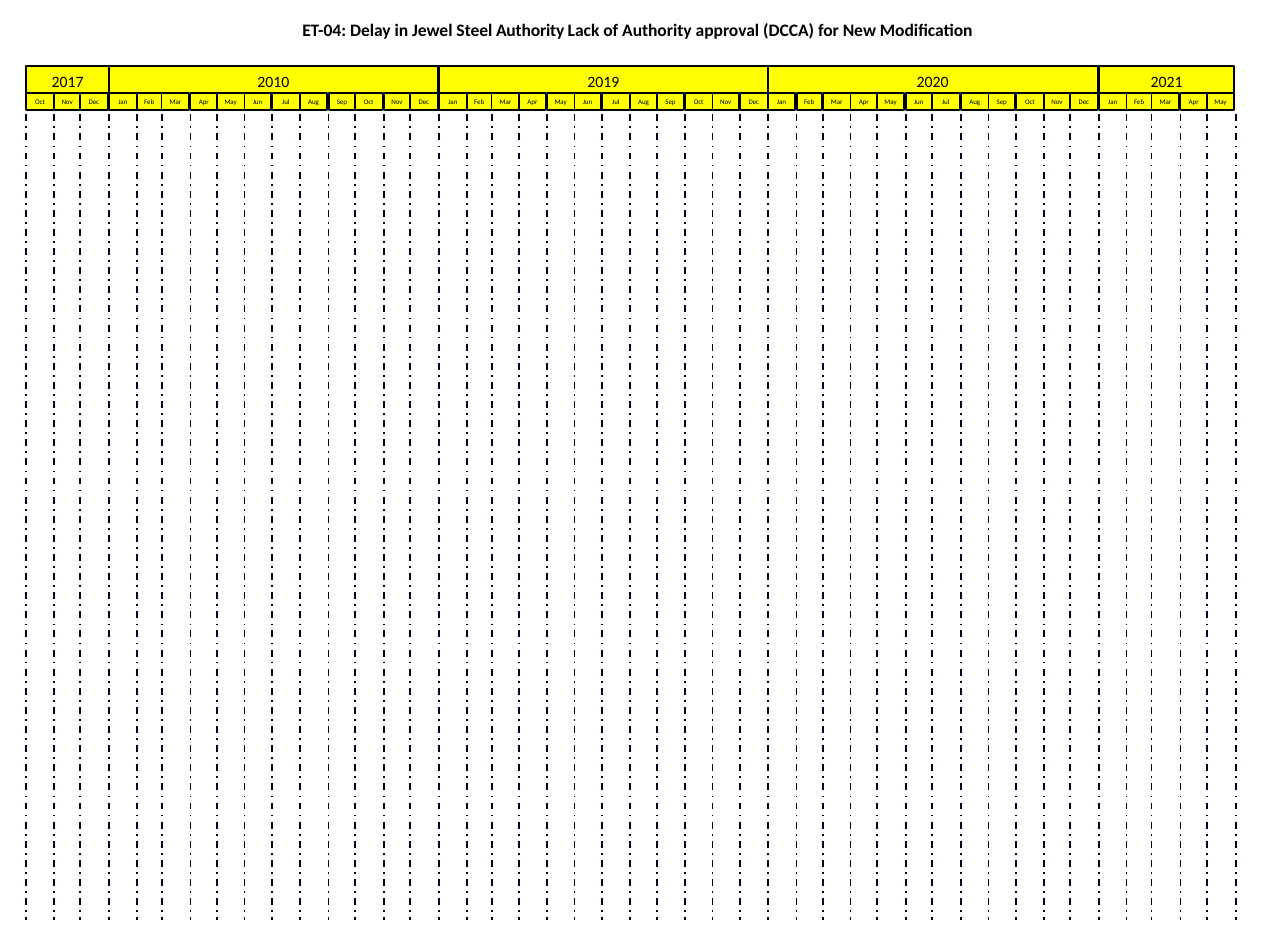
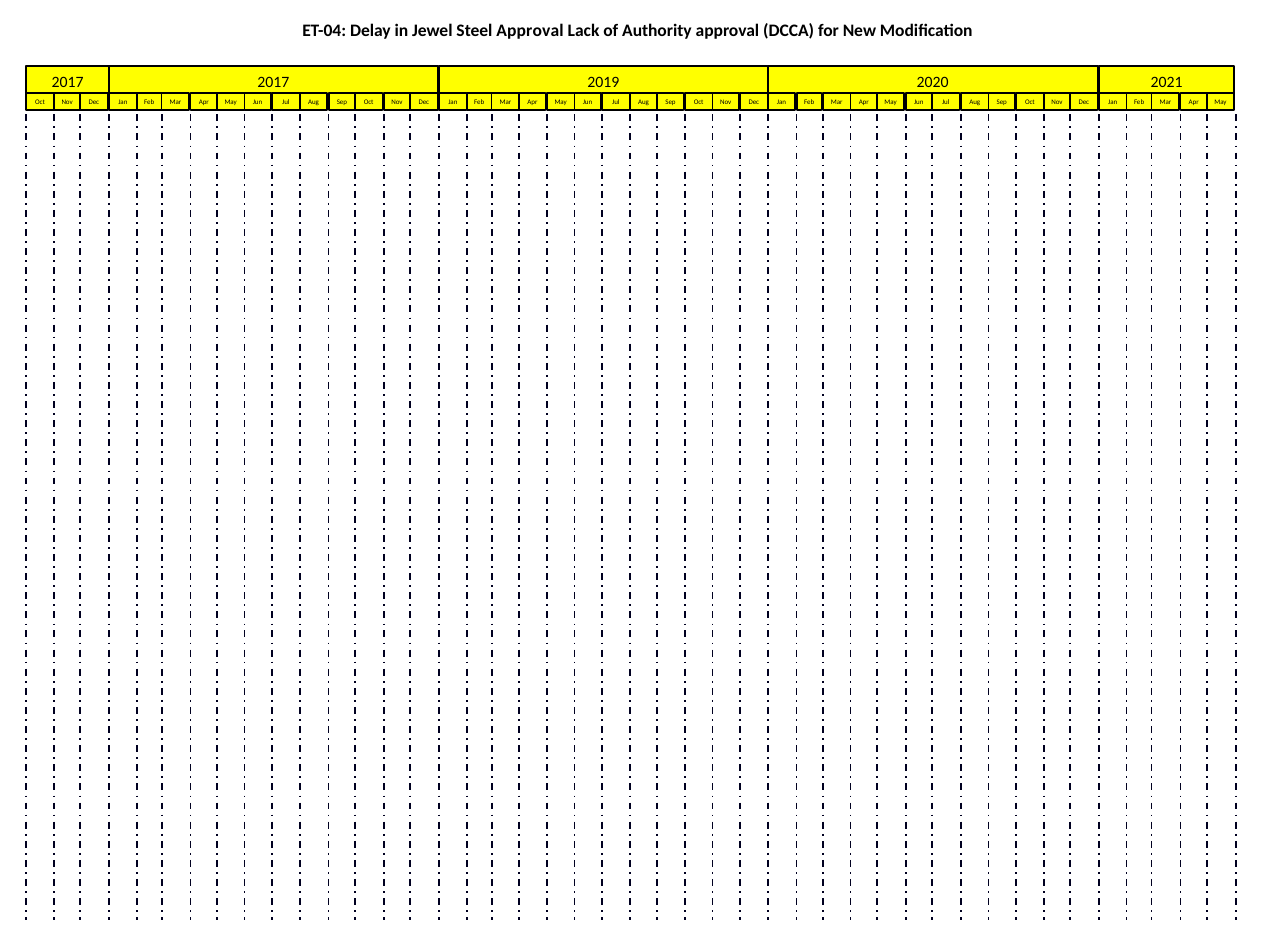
Steel Authority: Authority -> Approval (530, 31)
2017 2010: 2010 -> 2017 (273, 83)
